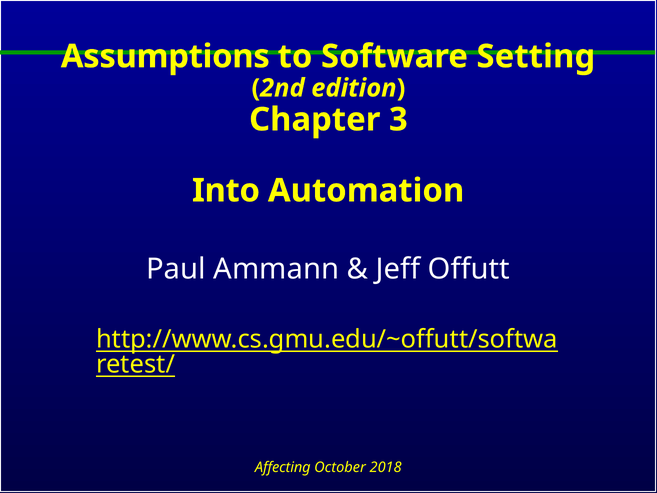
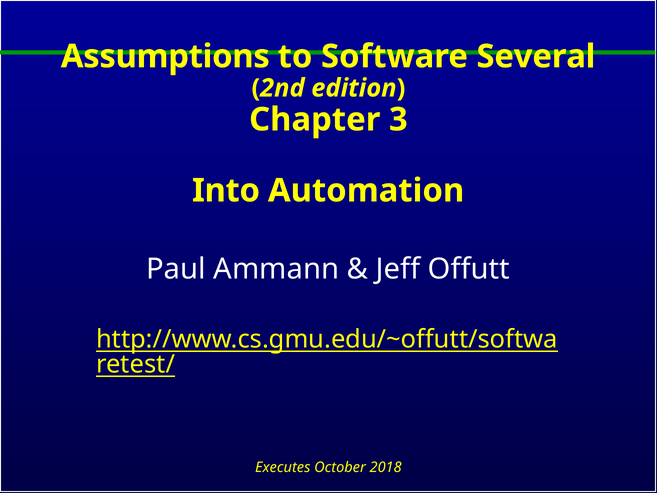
Setting: Setting -> Several (536, 56)
Affecting: Affecting -> Executes (283, 467)
